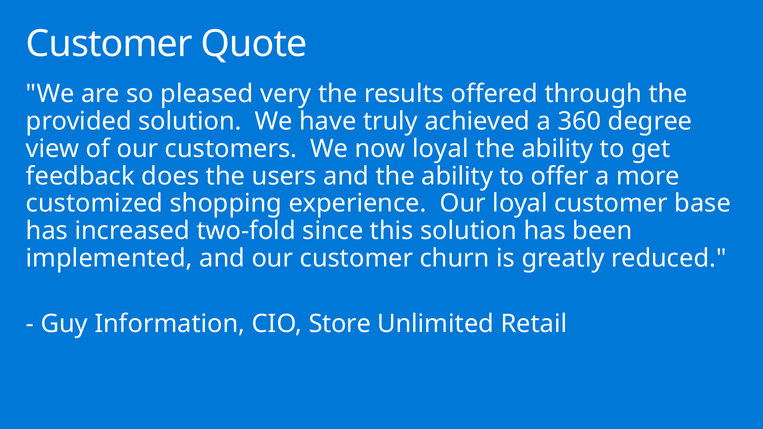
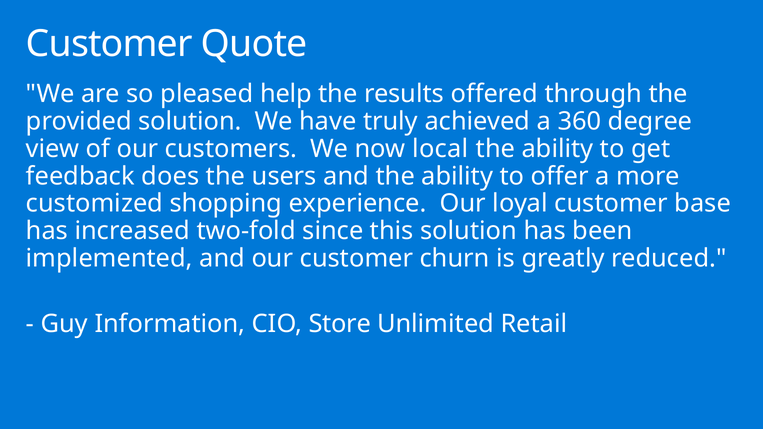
very: very -> help (286, 94)
now loyal: loyal -> local (440, 149)
